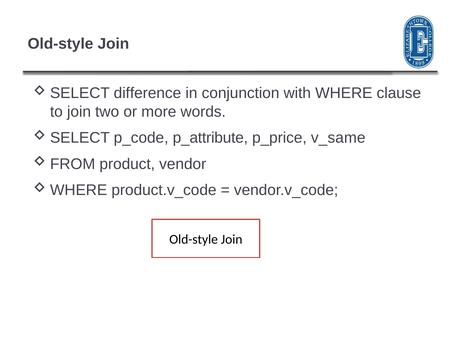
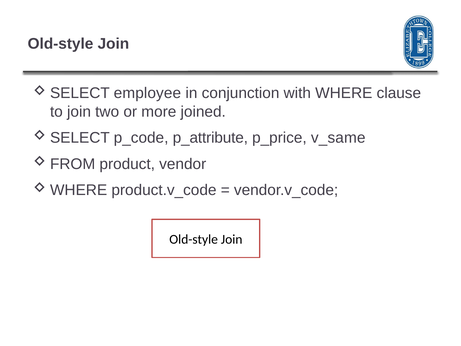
difference: difference -> employee (147, 93)
words: words -> joined (203, 112)
